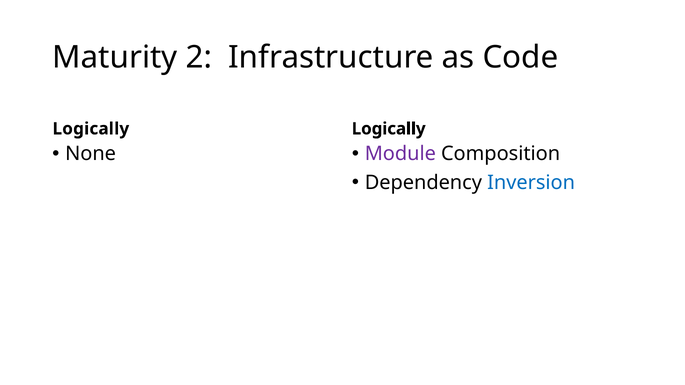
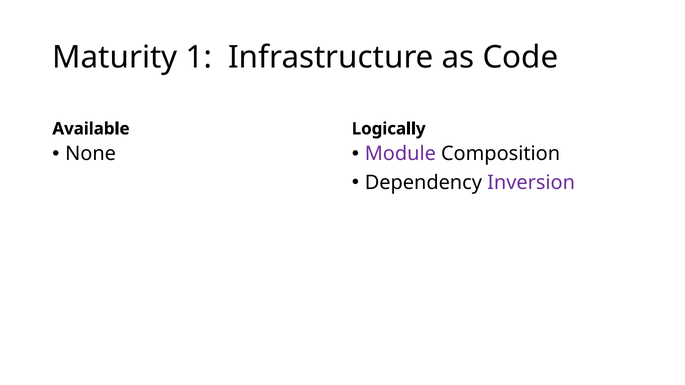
2: 2 -> 1 (199, 58)
Logically: Logically -> Available (91, 129)
Inversion colour: blue -> purple (531, 183)
